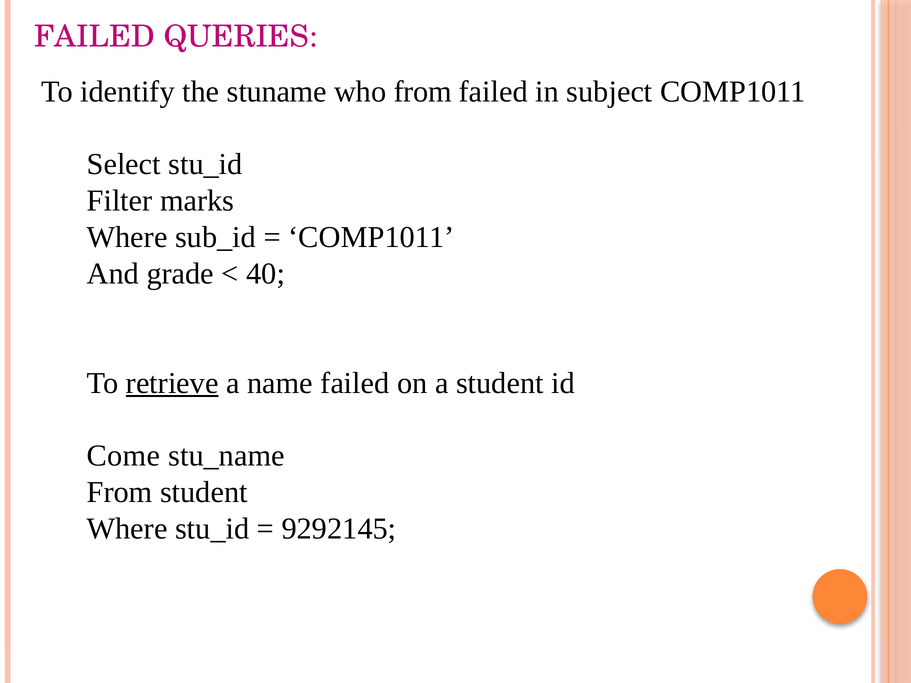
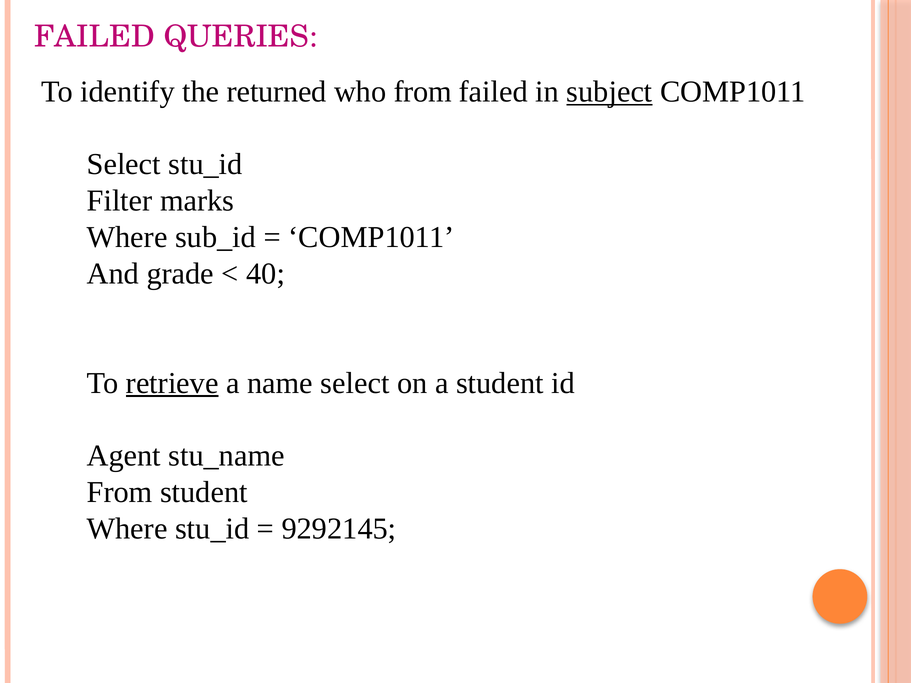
stuname: stuname -> returned (277, 92)
subject underline: none -> present (609, 92)
name failed: failed -> select (355, 383)
Come: Come -> Agent (124, 456)
